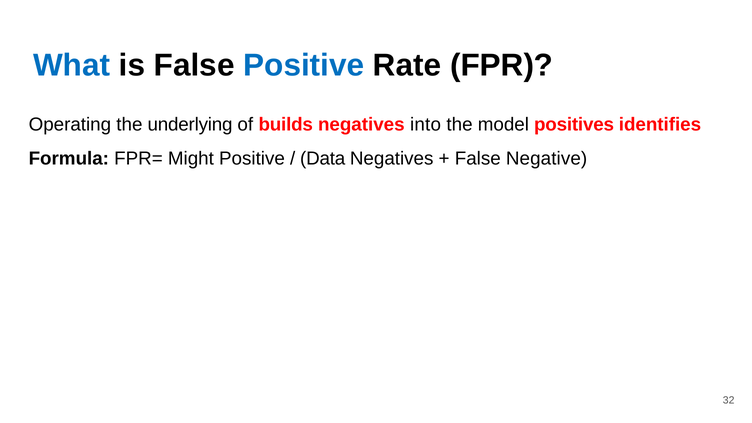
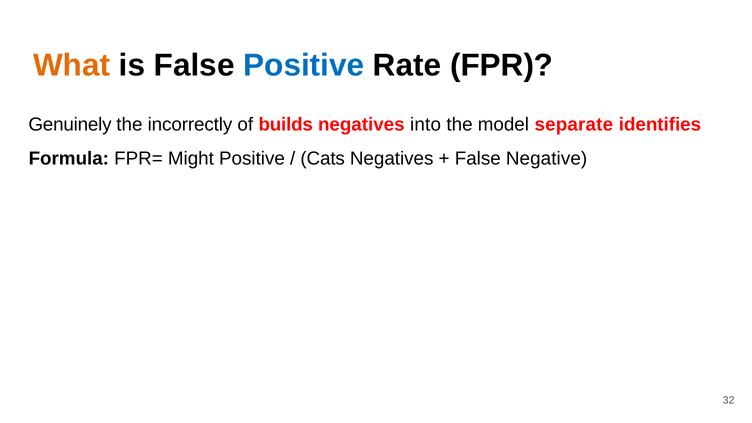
What colour: blue -> orange (72, 65)
Operating: Operating -> Genuinely (70, 125)
underlying: underlying -> incorrectly (190, 125)
positives: positives -> separate (574, 125)
Data: Data -> Cats (323, 158)
